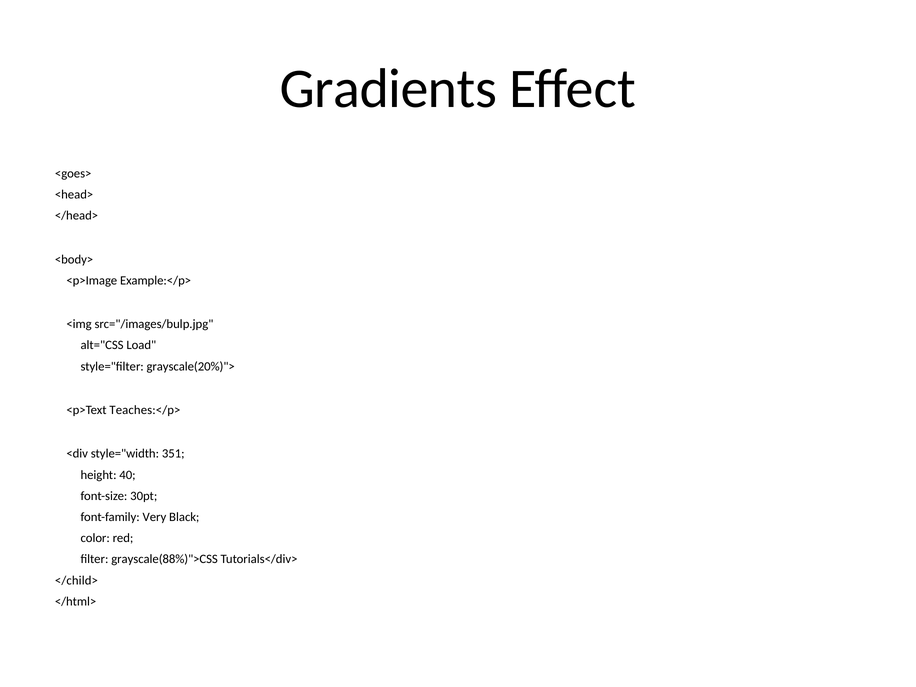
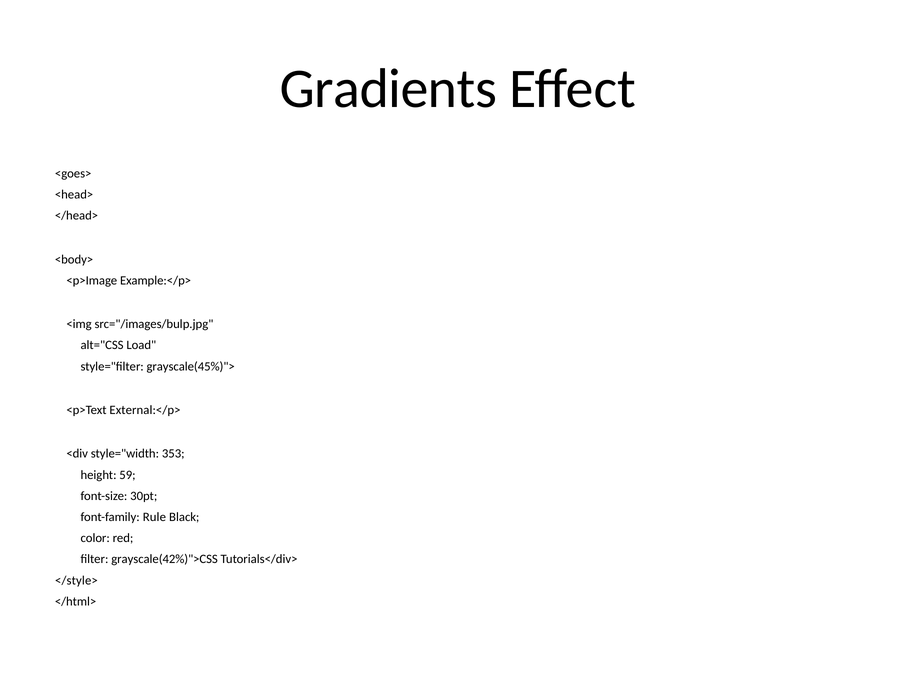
grayscale(20%)">: grayscale(20%)"> -> grayscale(45%)"> (191, 366)
Teaches:</p>: Teaches:</p> -> External:</p> (145, 410)
351: 351 -> 353 (173, 454)
40: 40 -> 59 (127, 475)
Very: Very -> Rule (154, 517)
grayscale(88%)">CSS: grayscale(88%)">CSS -> grayscale(42%)">CSS (165, 559)
</child>: </child> -> </style> (76, 580)
